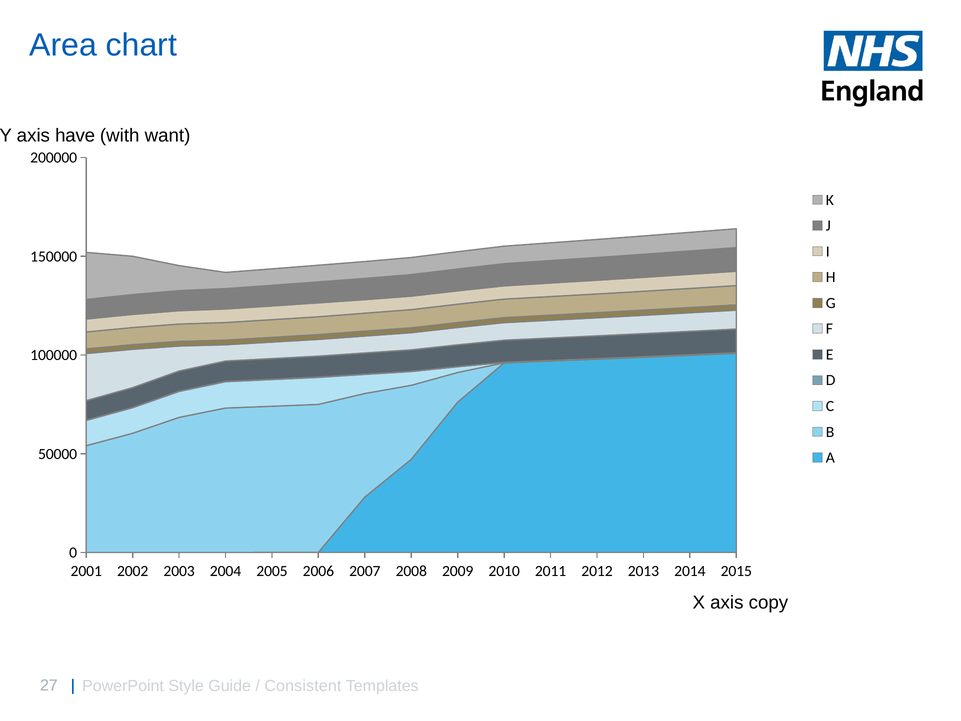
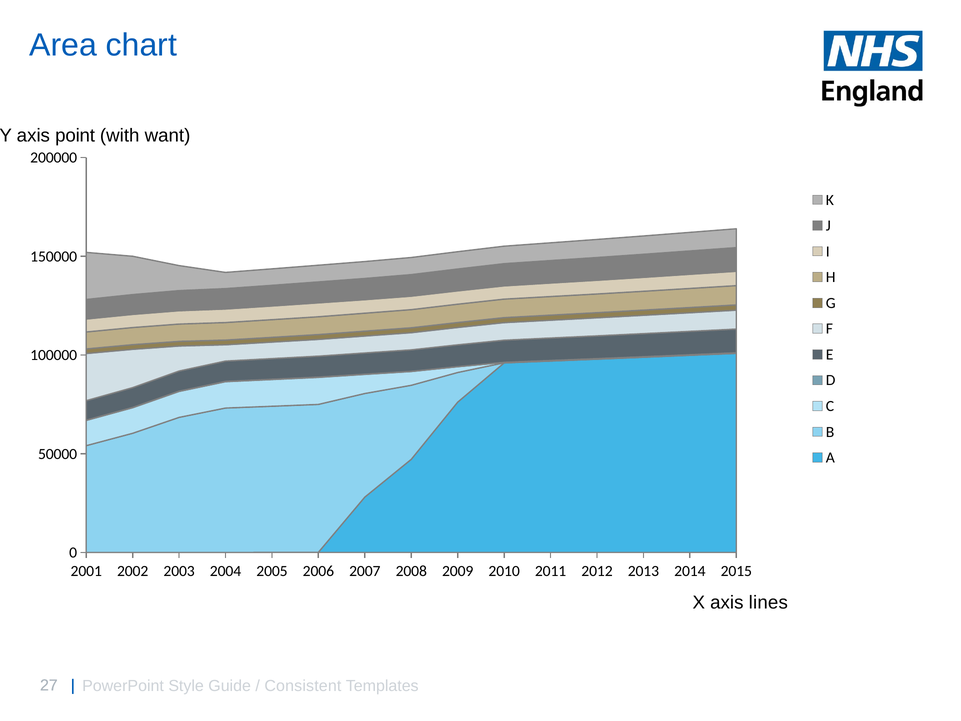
have: have -> point (75, 135)
copy: copy -> lines (768, 603)
